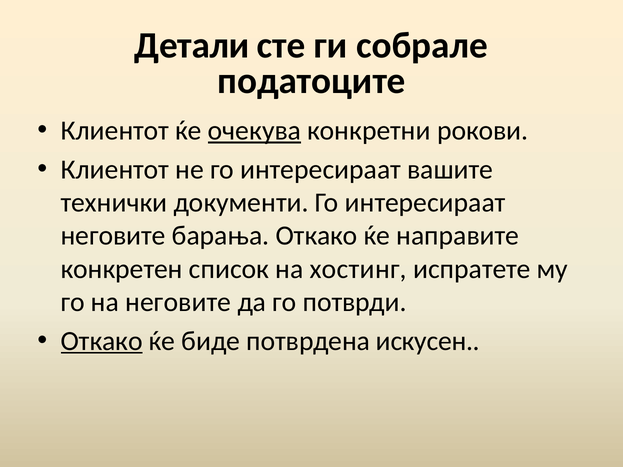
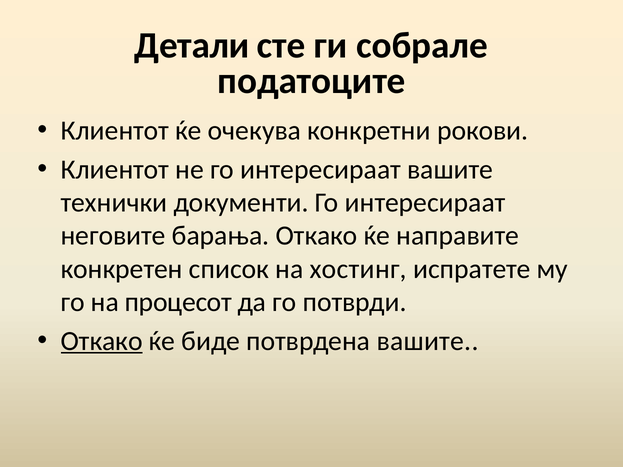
очекува underline: present -> none (254, 131)
на неговите: неговите -> процесот (178, 302)
потврдена искусен: искусен -> вашите (428, 341)
